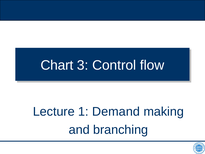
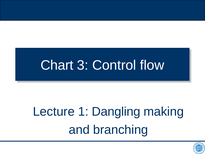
Demand: Demand -> Dangling (116, 112)
